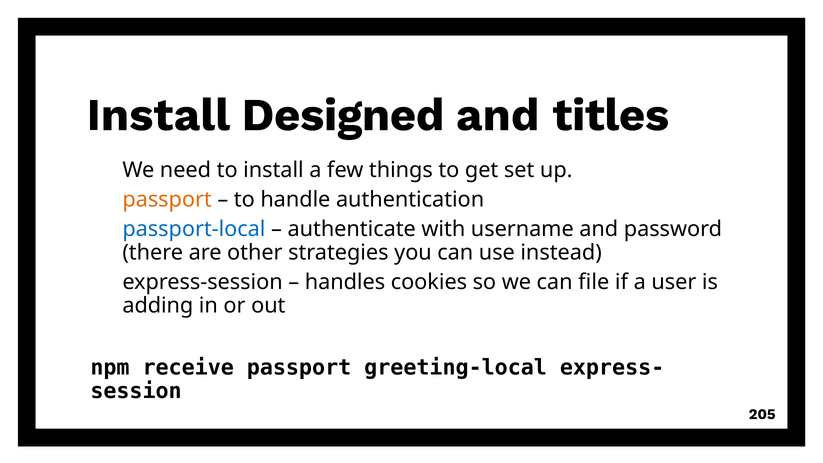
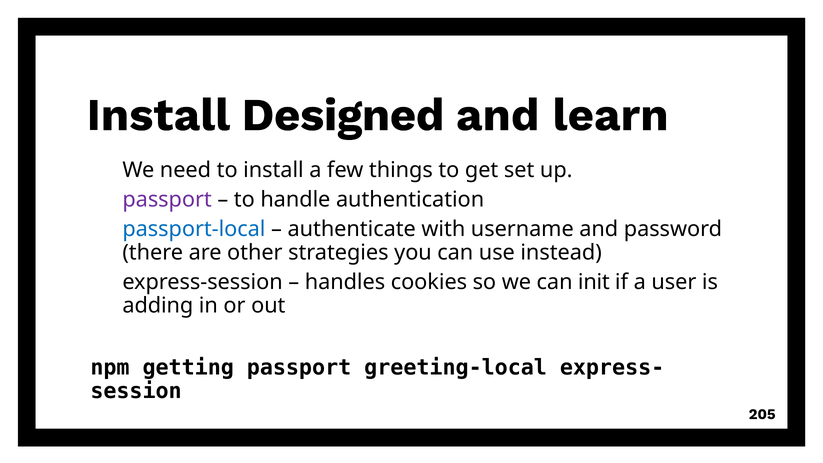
titles: titles -> learn (611, 115)
passport colour: orange -> purple (167, 200)
file: file -> init (594, 282)
receive: receive -> getting (188, 367)
